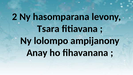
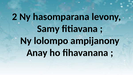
Tsara: Tsara -> Samy (48, 29)
